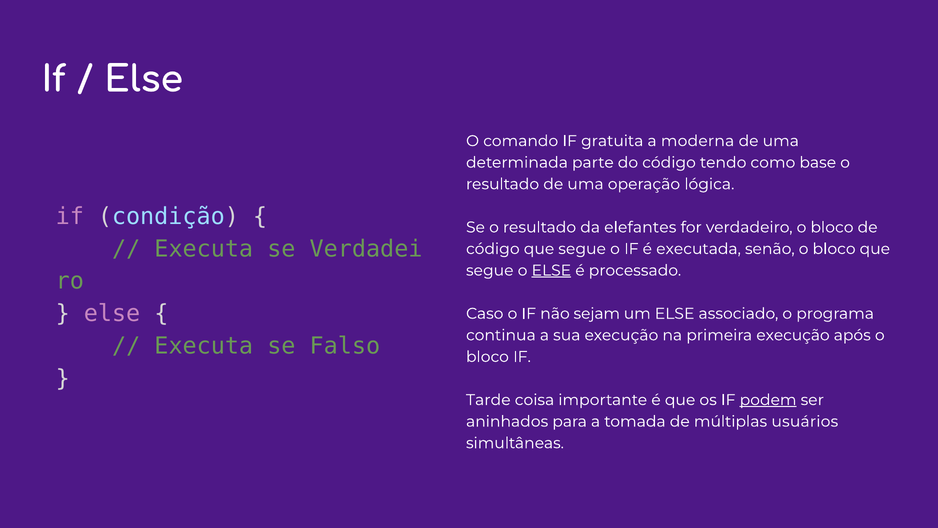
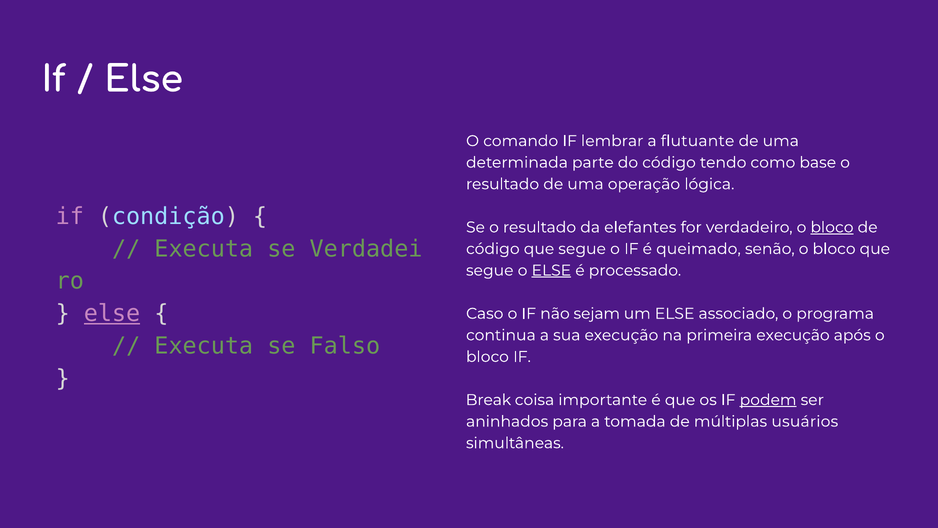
gratuita: gratuita -> lembrar (612, 141)
moderna: moderna -> flutuante (698, 141)
bloco underline: none -> present (832, 227)
executada: executada -> queimado (698, 249)
else underline: none -> present (112, 313)
Tarde: Tarde -> Break (488, 400)
